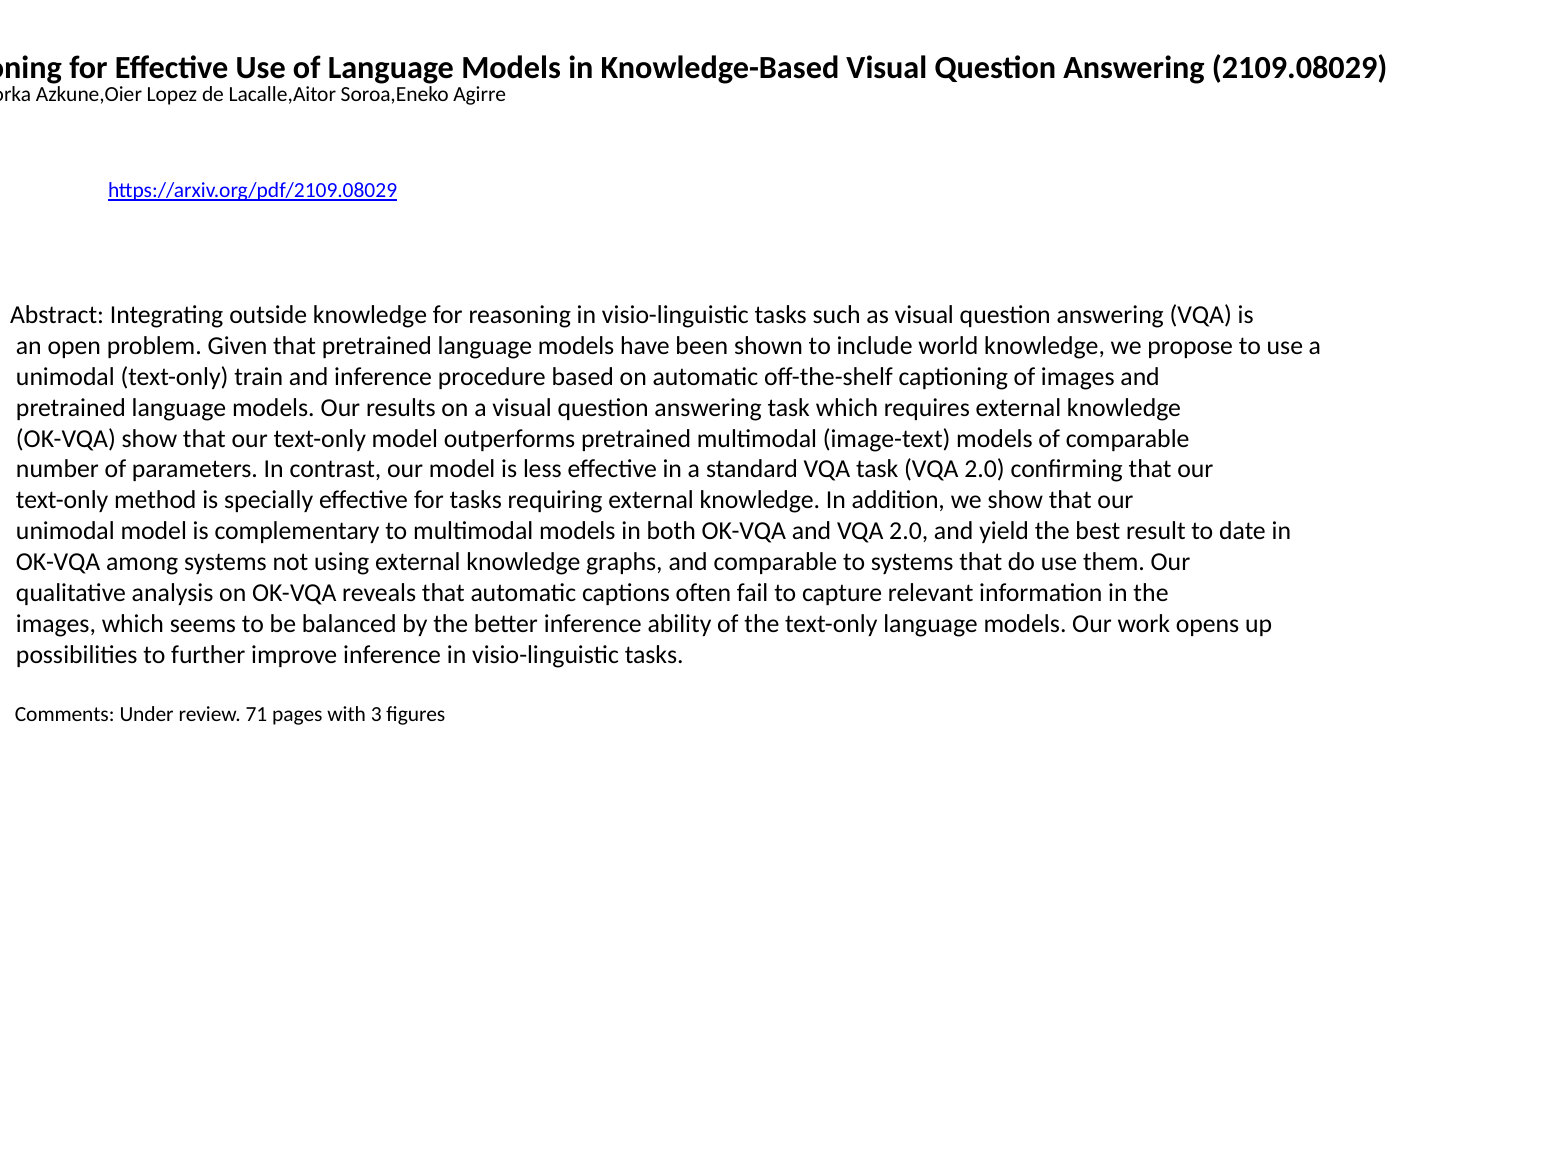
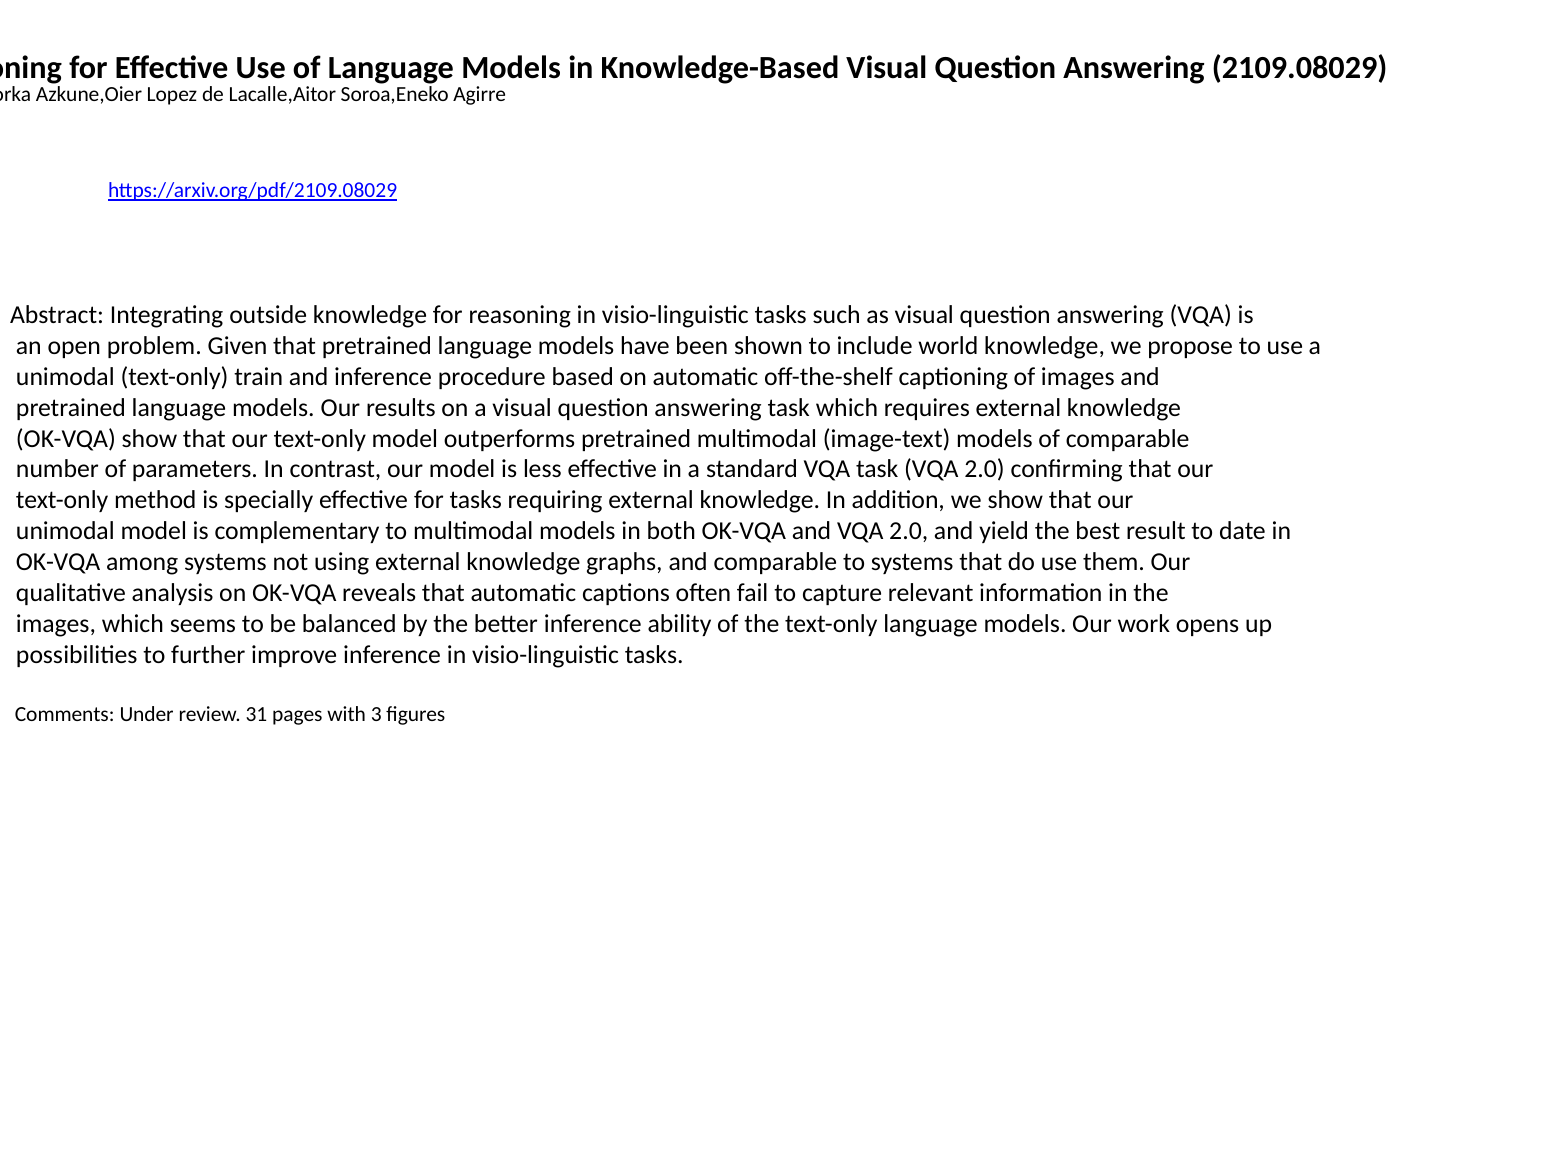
71: 71 -> 31 (256, 714)
